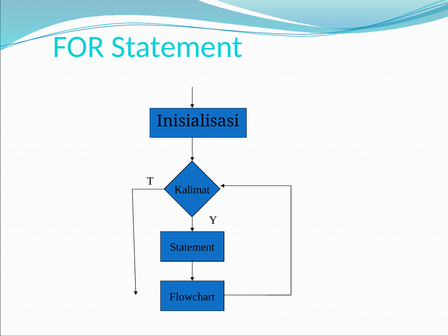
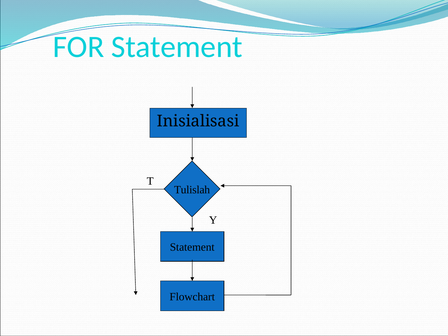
Kalimat: Kalimat -> Tulislah (192, 190)
